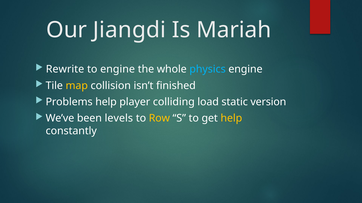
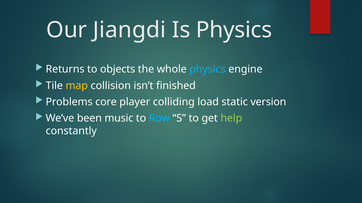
Is Mariah: Mariah -> Physics (234, 30)
Rewrite: Rewrite -> Returns (65, 69)
to engine: engine -> objects (118, 69)
Problems help: help -> core (106, 102)
levels: levels -> music (119, 119)
Row colour: yellow -> light blue (159, 119)
help colour: yellow -> light green (231, 119)
